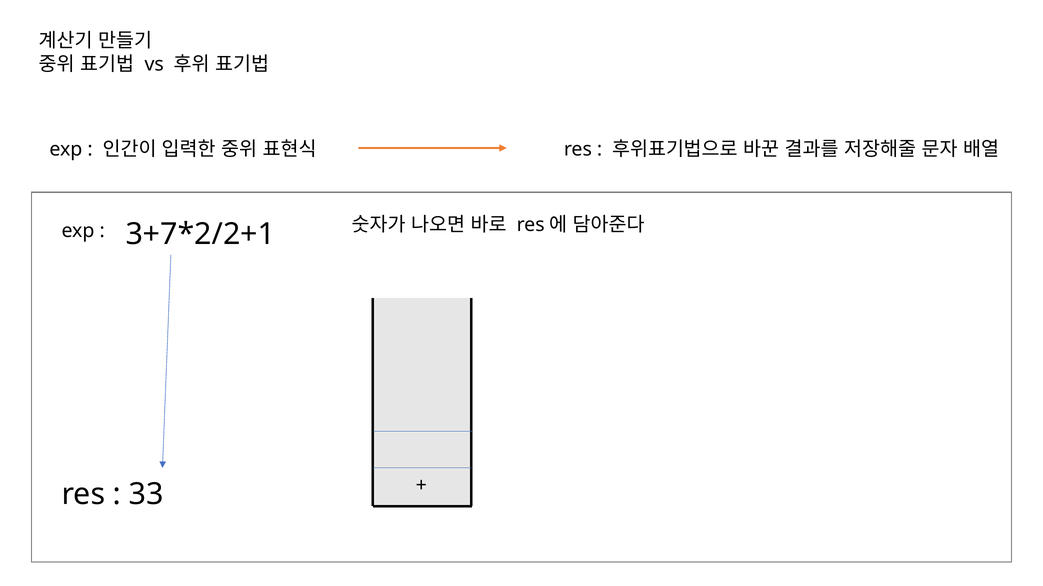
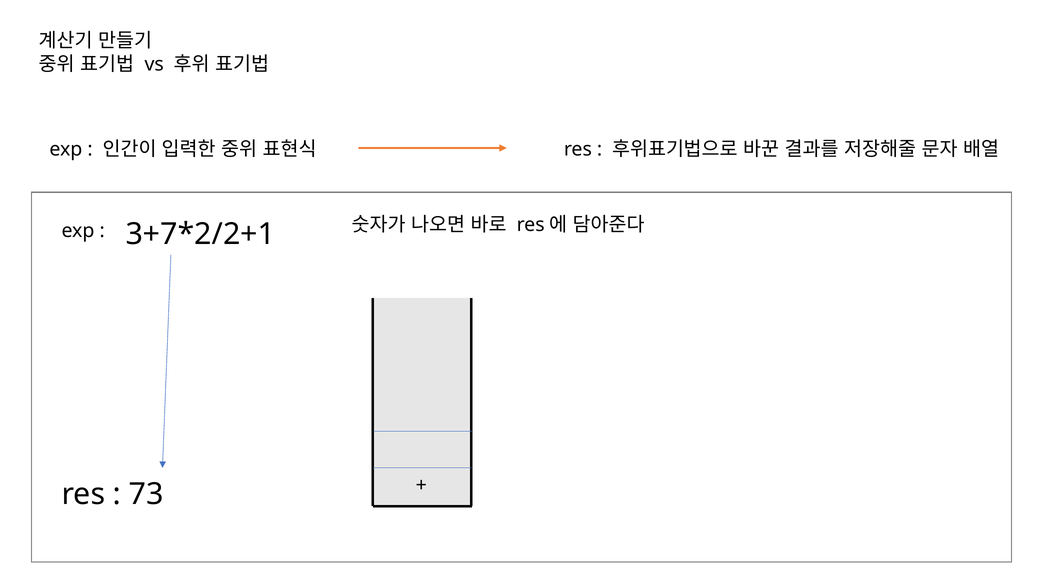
33: 33 -> 73 (146, 495)
